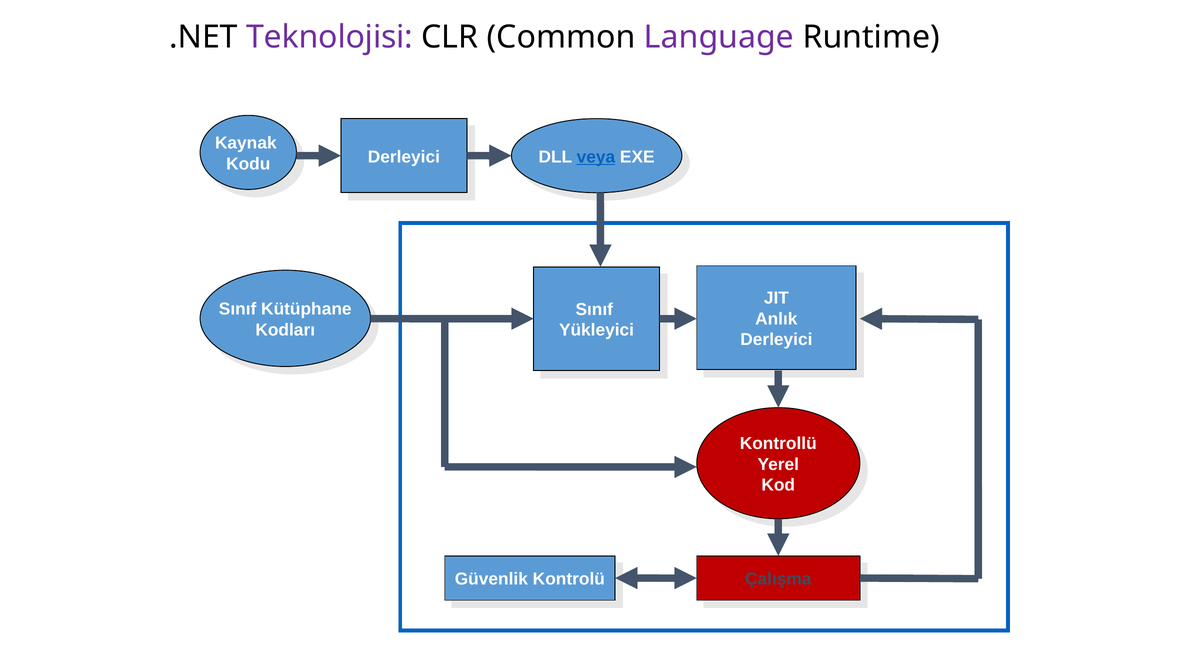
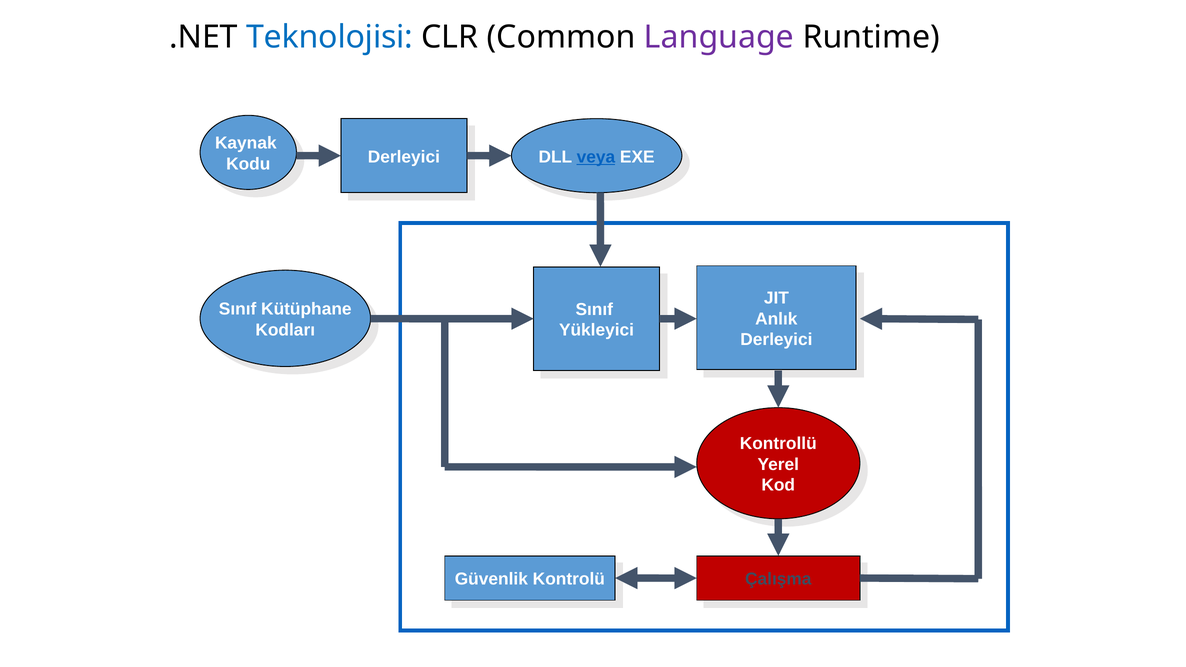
Teknolojisi colour: purple -> blue (330, 37)
